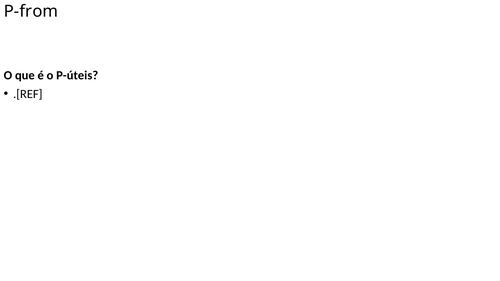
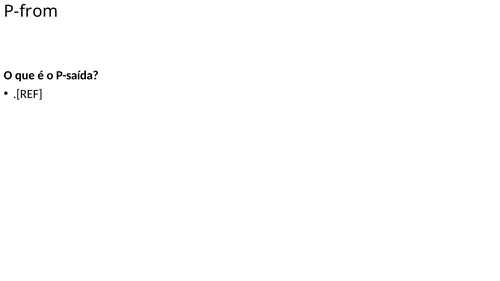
P-úteis: P-úteis -> P-saída (77, 75)
